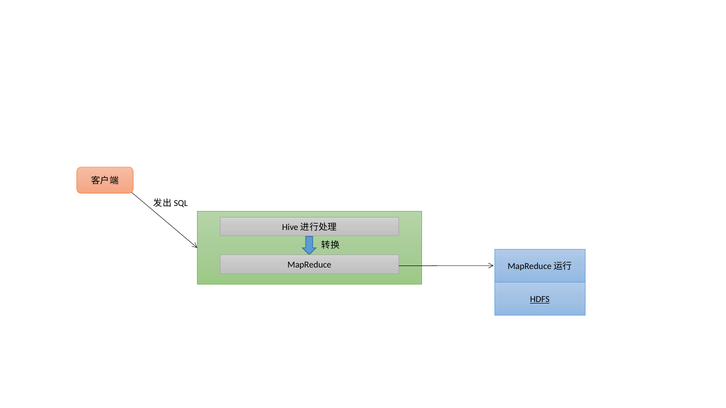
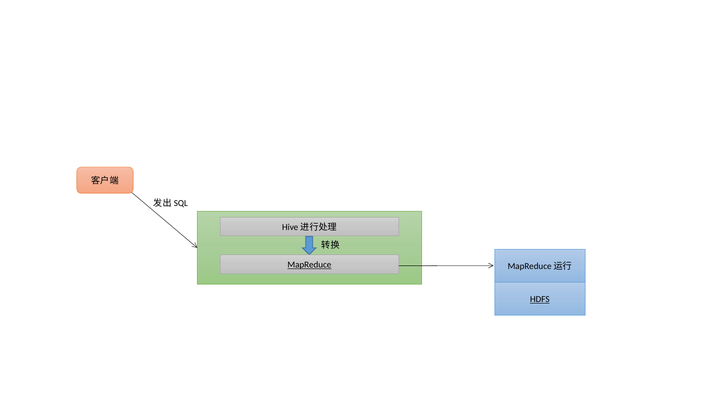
MapReduce underline: none -> present (309, 265)
